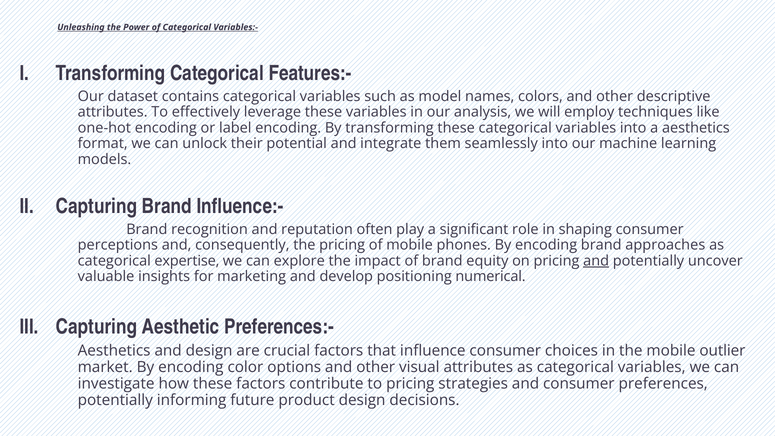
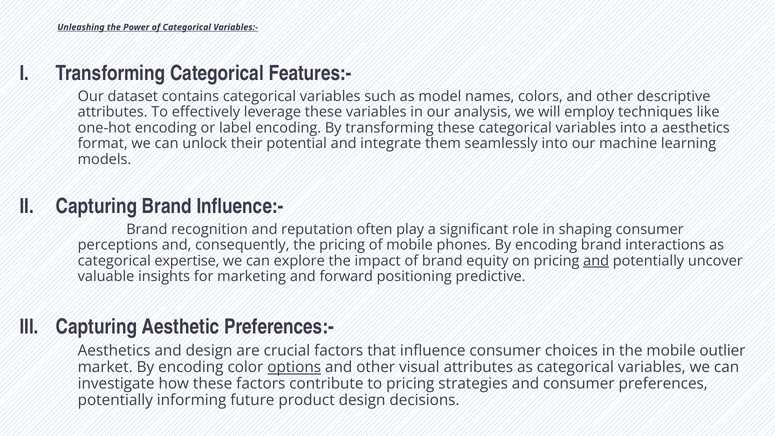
approaches: approaches -> interactions (665, 245)
develop: develop -> forward (346, 277)
numerical: numerical -> predictive (491, 277)
options underline: none -> present (294, 367)
